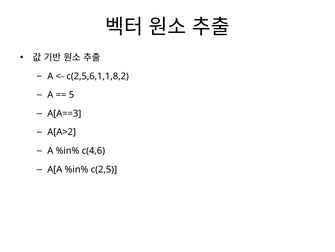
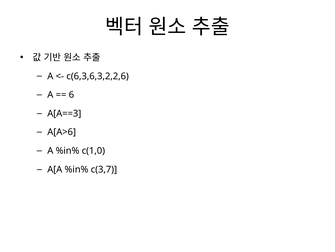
c(2,5,6,1,1,8,2: c(2,5,6,1,1,8,2 -> c(6,3,6,3,2,2,6 (98, 76)
5: 5 -> 6 (71, 95)
A[A>2: A[A>2 -> A[A>6 (62, 132)
c(4,6: c(4,6 -> c(1,0 (93, 150)
c(2,5: c(2,5 -> c(3,7 (104, 169)
